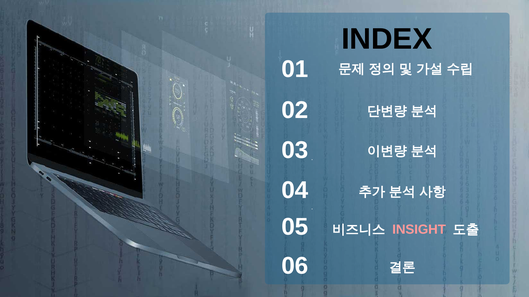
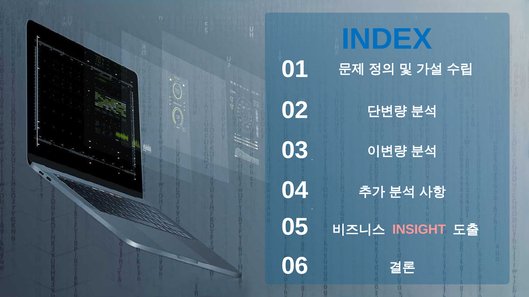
INDEX colour: black -> blue (387, 39)
